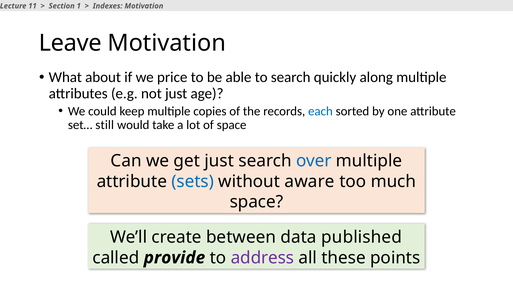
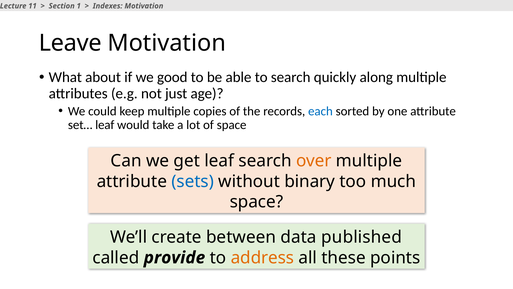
price: price -> good (172, 77)
set… still: still -> leaf (105, 125)
get just: just -> leaf (219, 161)
over colour: blue -> orange (314, 161)
aware: aware -> binary (310, 181)
address colour: purple -> orange (262, 257)
